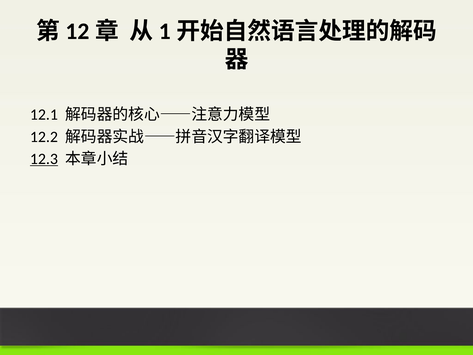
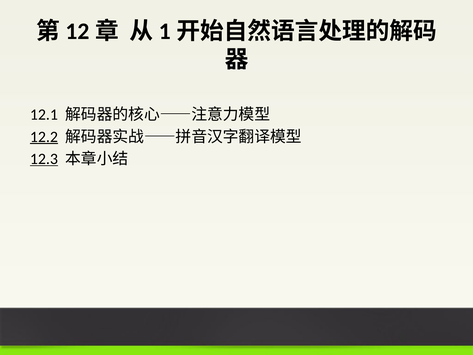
12.2 underline: none -> present (44, 137)
